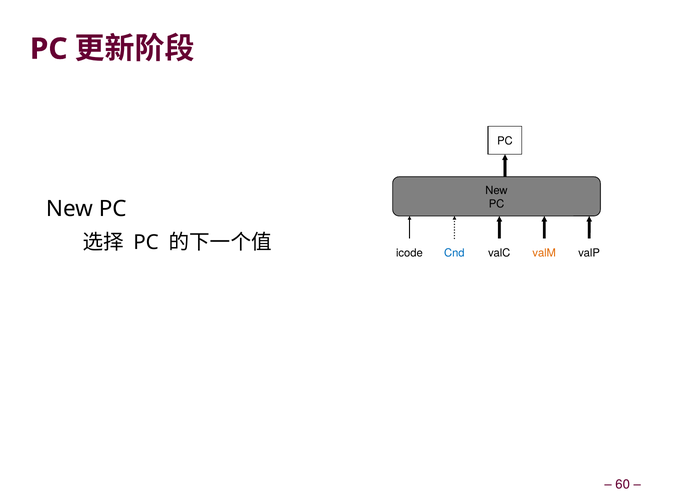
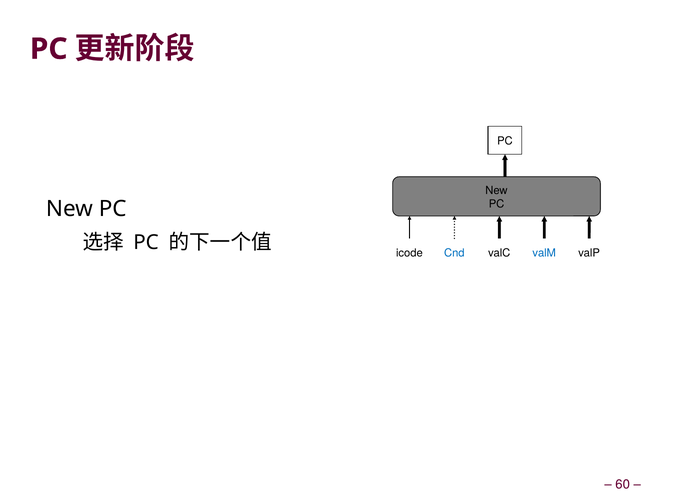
valM colour: orange -> blue (544, 253)
